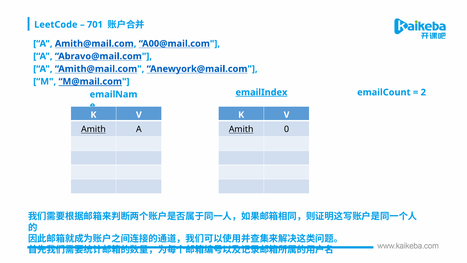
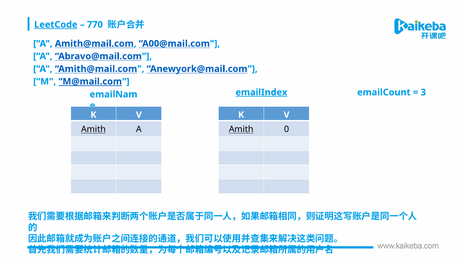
LeetCode underline: none -> present (56, 25)
701: 701 -> 770 (95, 25)
2: 2 -> 3 (423, 92)
